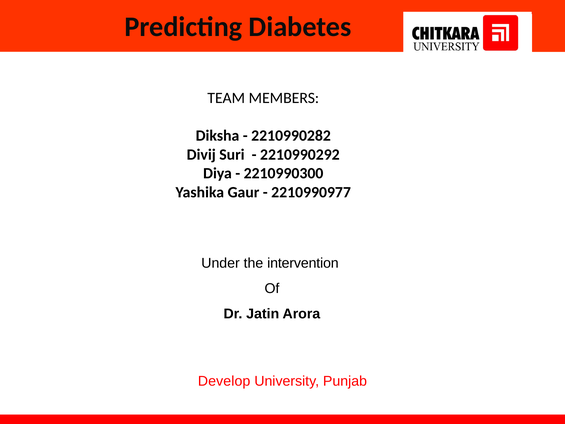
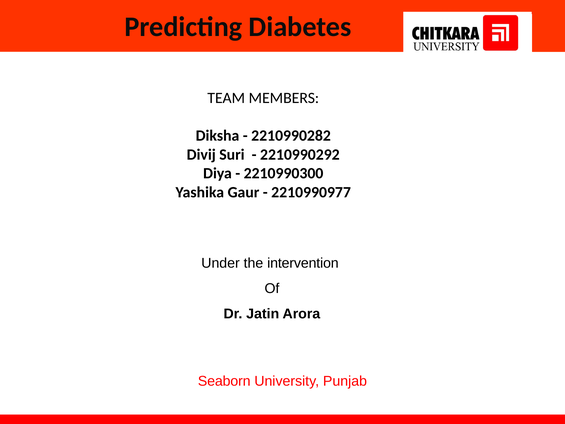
Develop: Develop -> Seaborn (224, 381)
